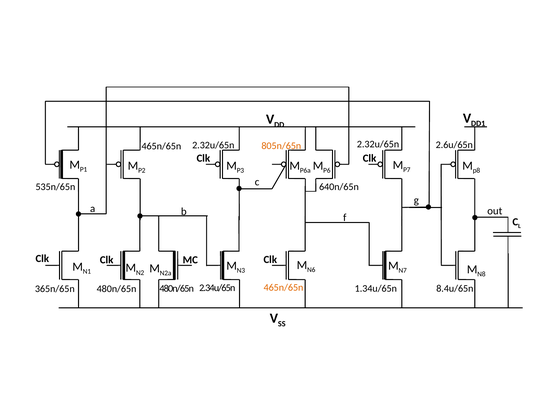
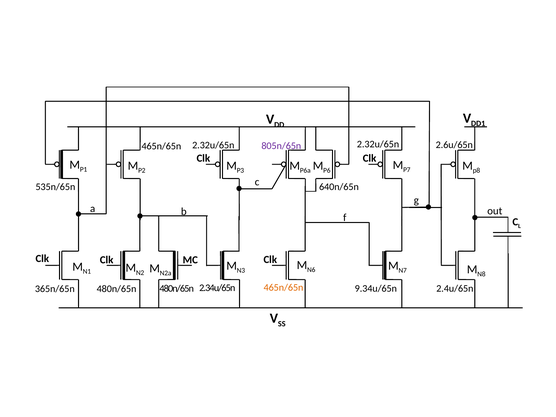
805n/65n colour: orange -> purple (281, 146)
8.4u/65n: 8.4u/65n -> 2.4u/65n (455, 288)
1.34u/65n: 1.34u/65n -> 9.34u/65n (376, 288)
